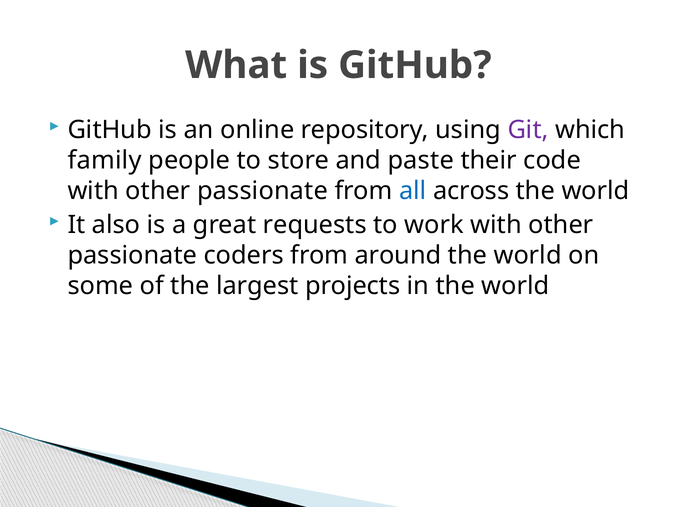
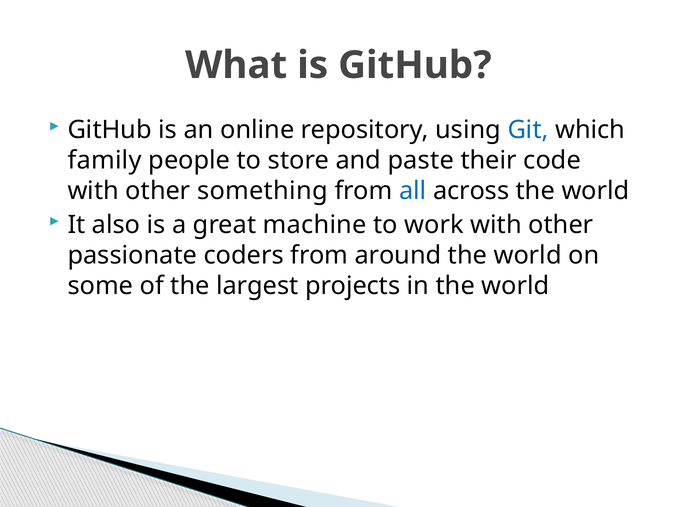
Git colour: purple -> blue (528, 130)
passionate: passionate -> something (262, 191)
requests: requests -> machine (315, 225)
